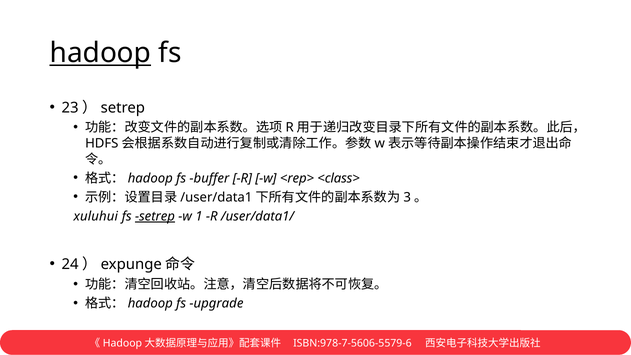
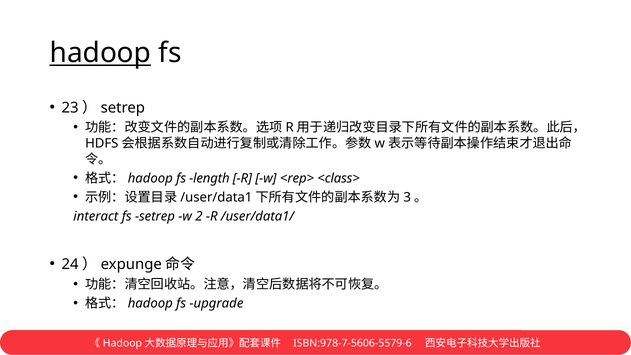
buffer: buffer -> length (209, 178)
xuluhui: xuluhui -> interact (96, 216)
setrep underline: present -> none (155, 216)
1: 1 -> 2 (199, 216)
